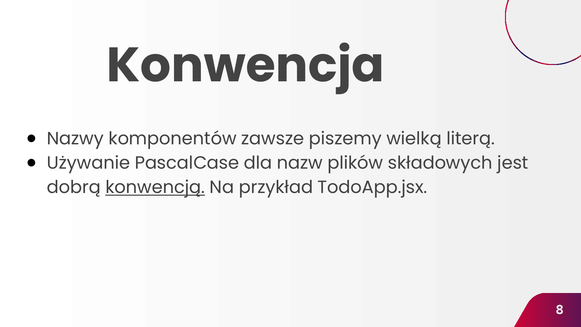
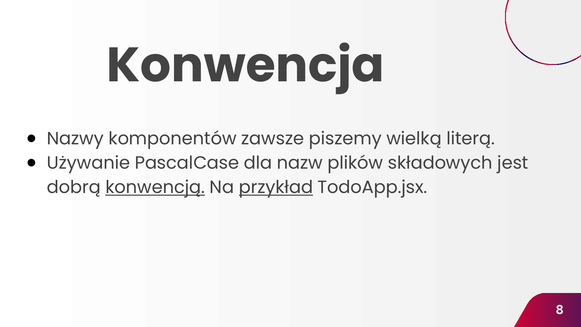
przykład underline: none -> present (276, 187)
